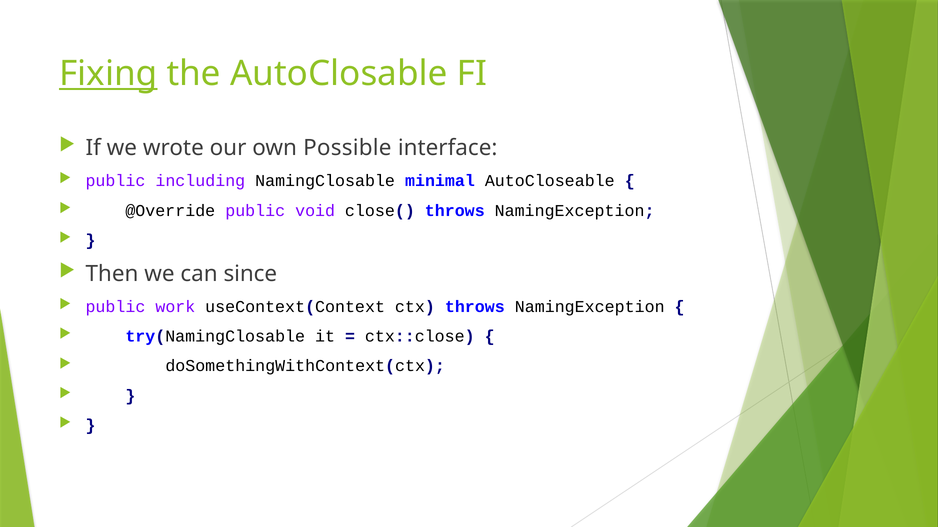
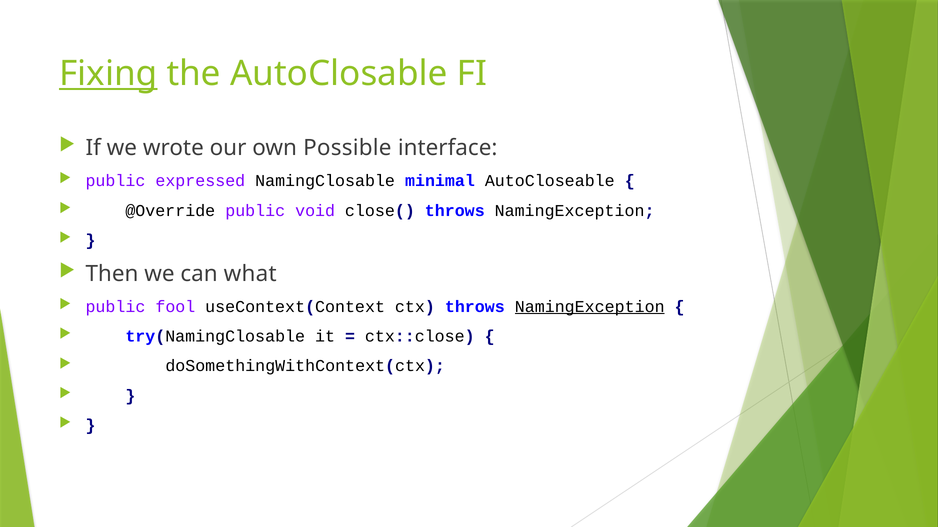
including: including -> expressed (200, 181)
since: since -> what (250, 274)
work: work -> fool (175, 307)
NamingException underline: none -> present (590, 307)
